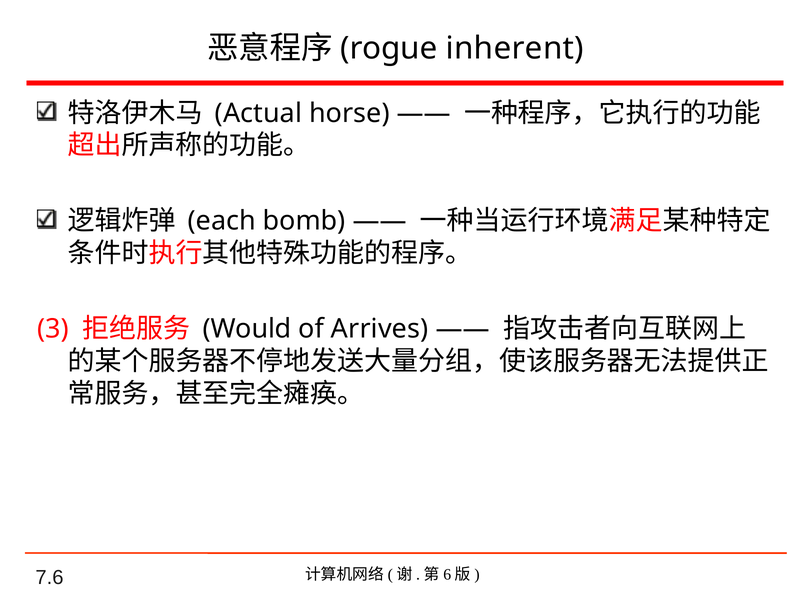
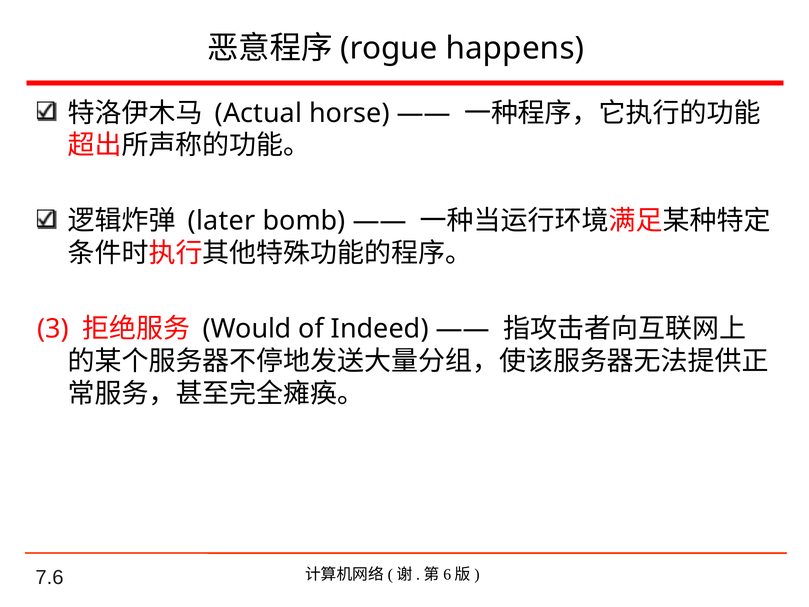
inherent: inherent -> happens (515, 48)
each: each -> later (222, 221)
Arrives: Arrives -> Indeed (380, 329)
